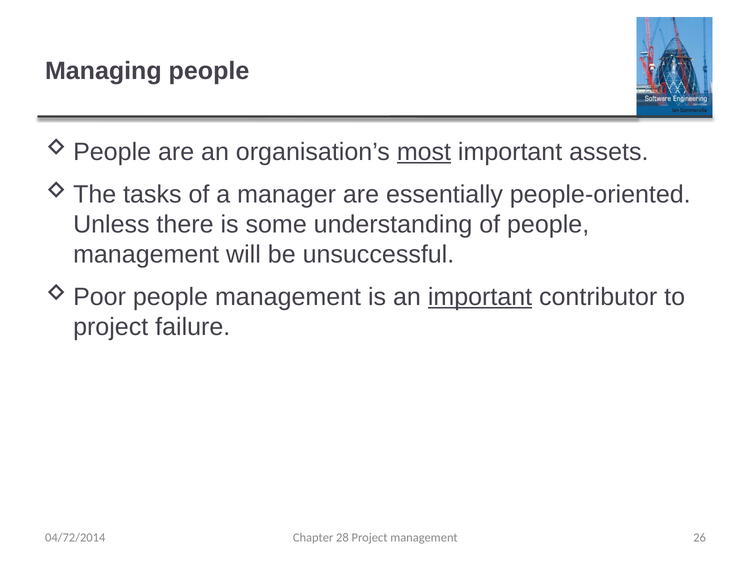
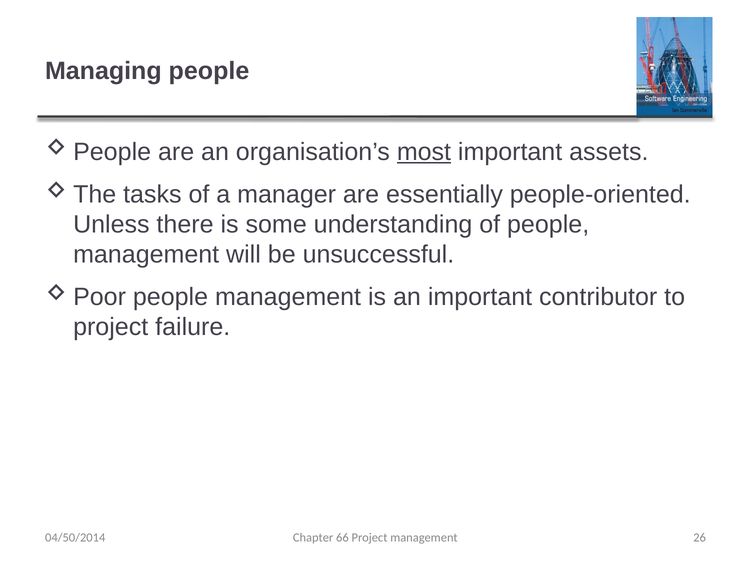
important underline: present -> none (480, 297)
28: 28 -> 66 (342, 538)
04/72/2014: 04/72/2014 -> 04/50/2014 (75, 538)
